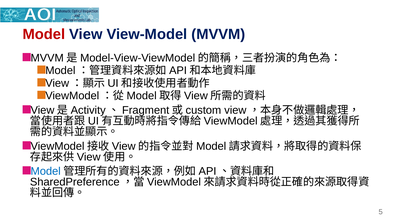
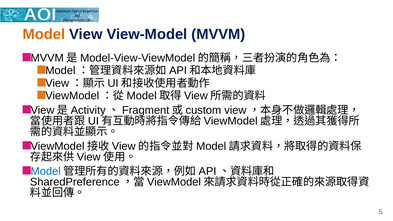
Model colour: red -> orange (44, 34)
